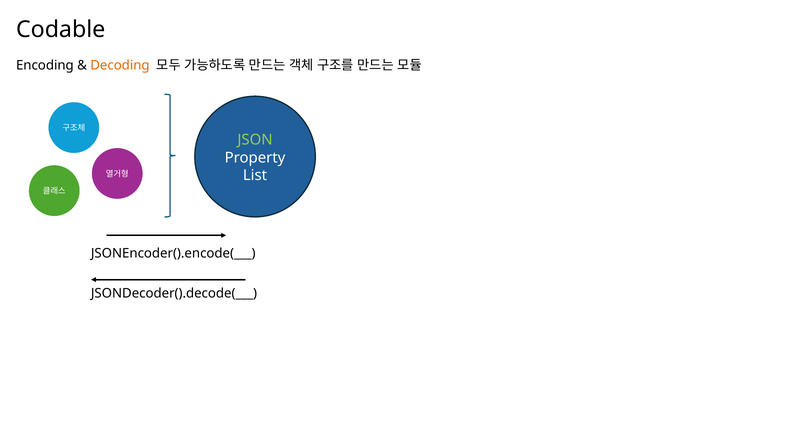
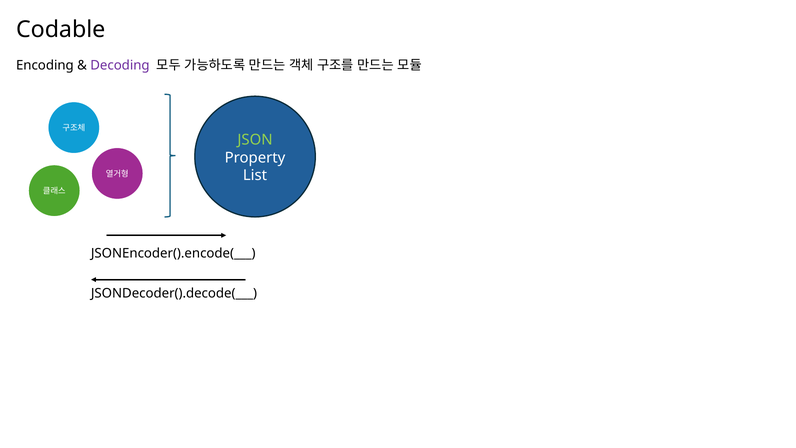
Decoding colour: orange -> purple (120, 65)
